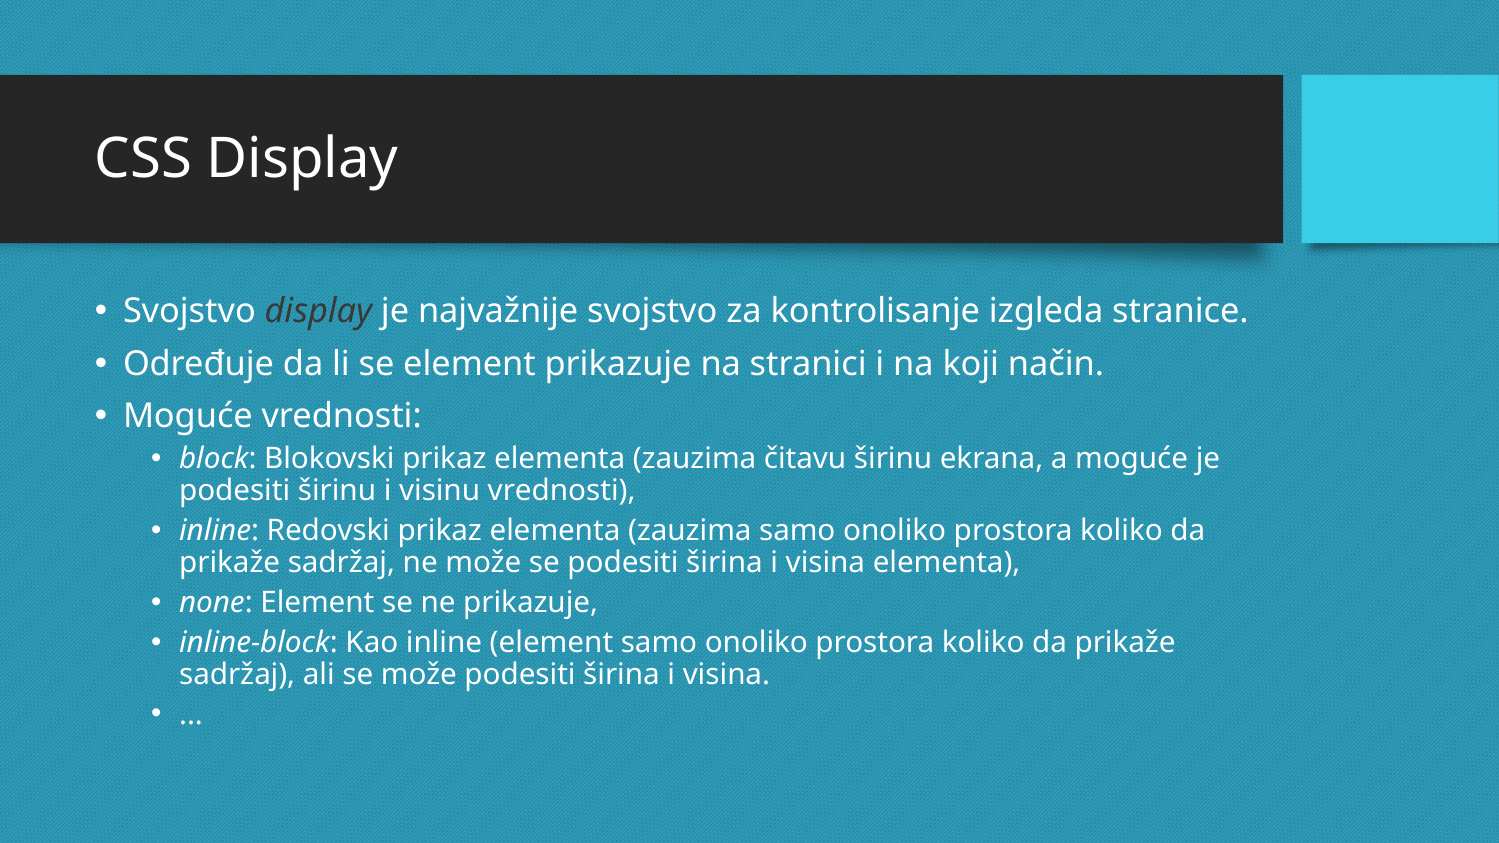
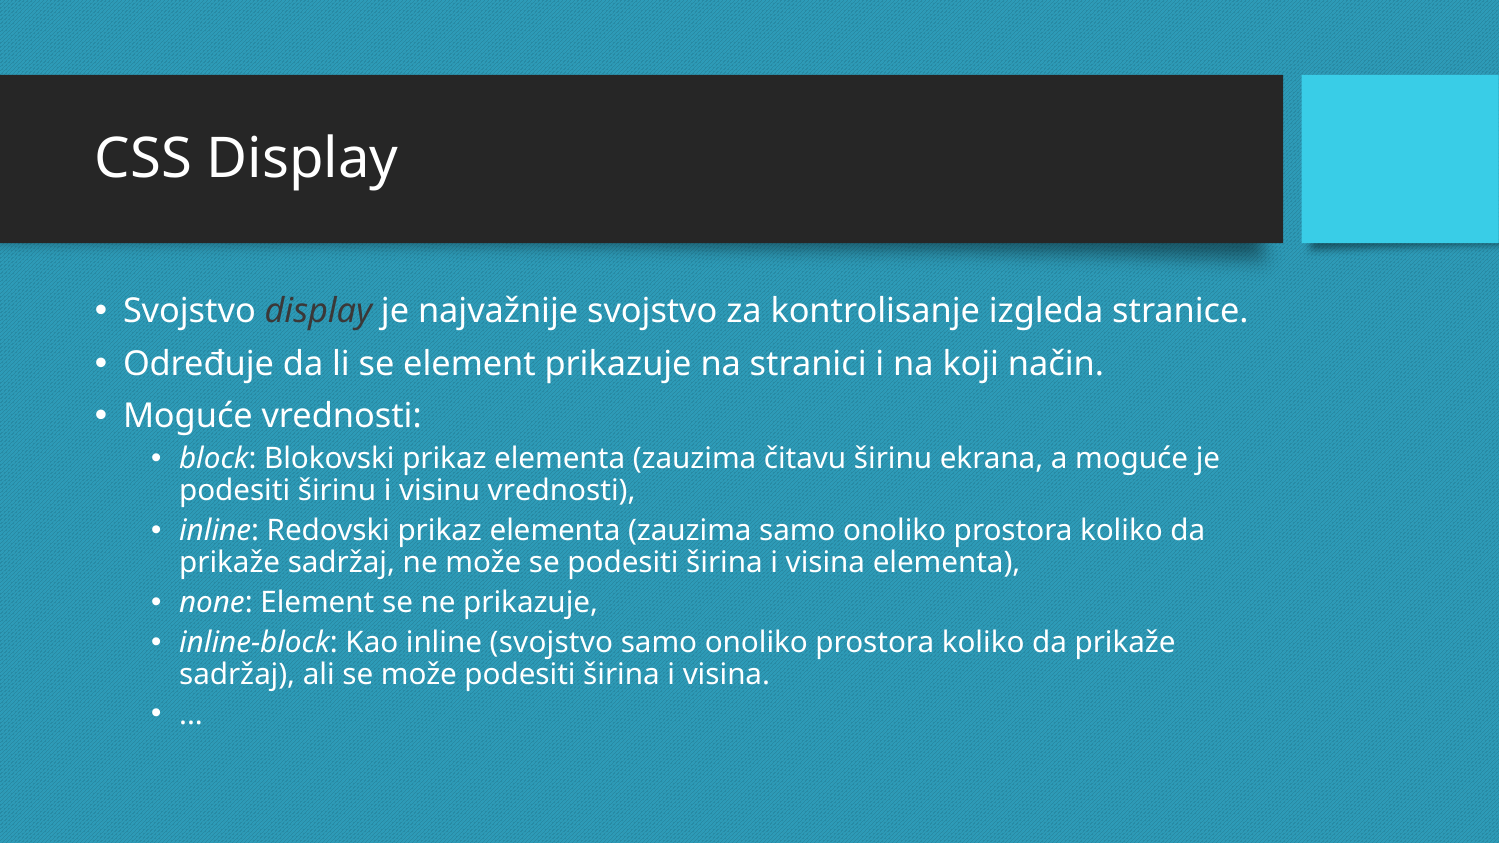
inline element: element -> svojstvo (551, 643)
